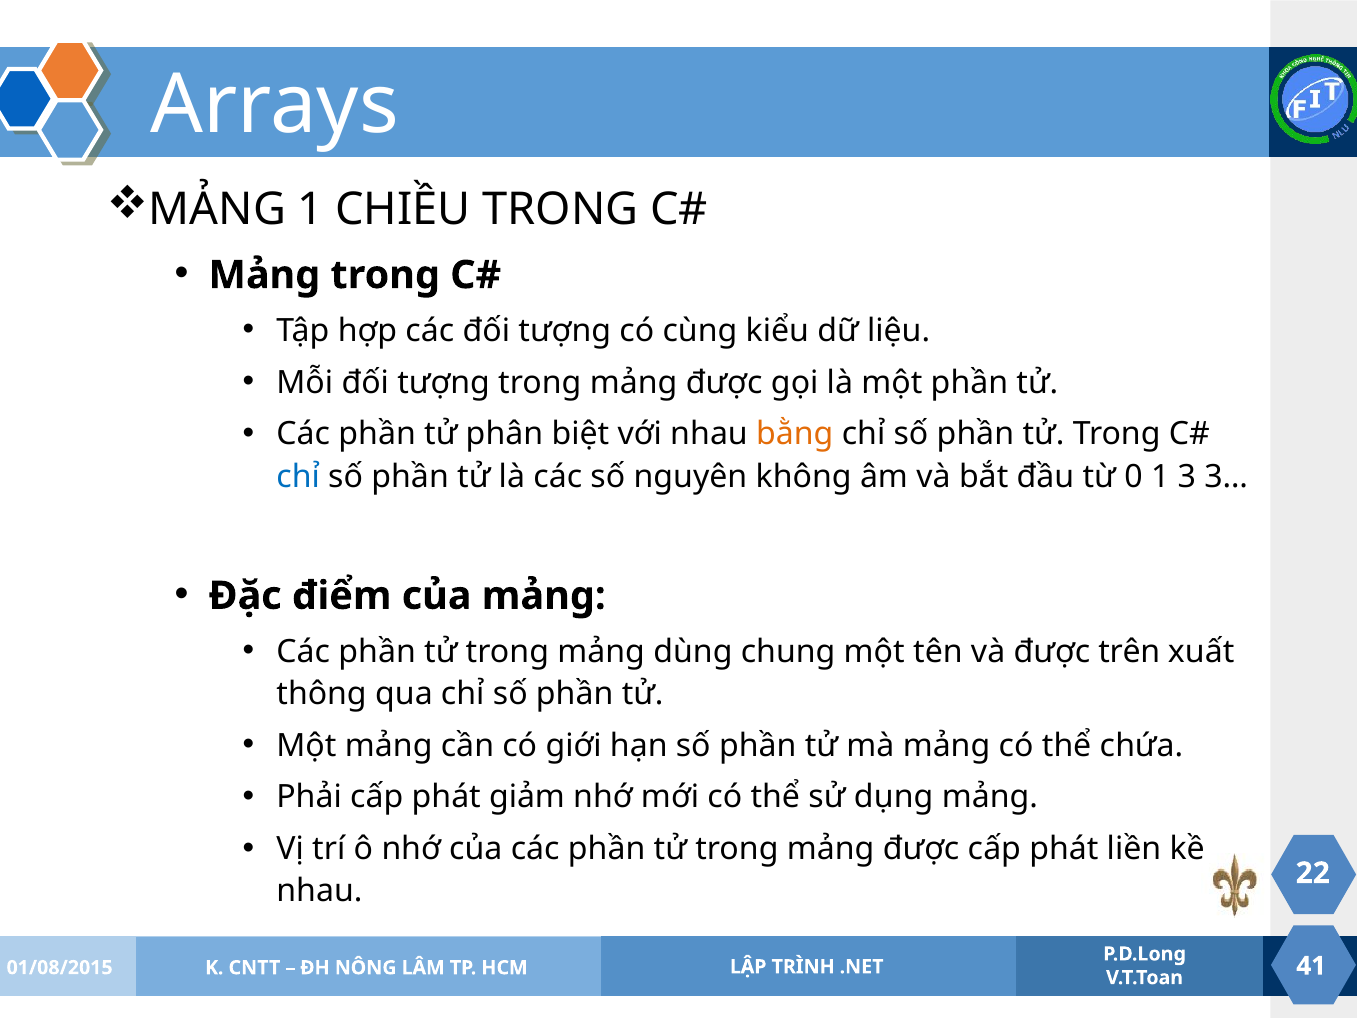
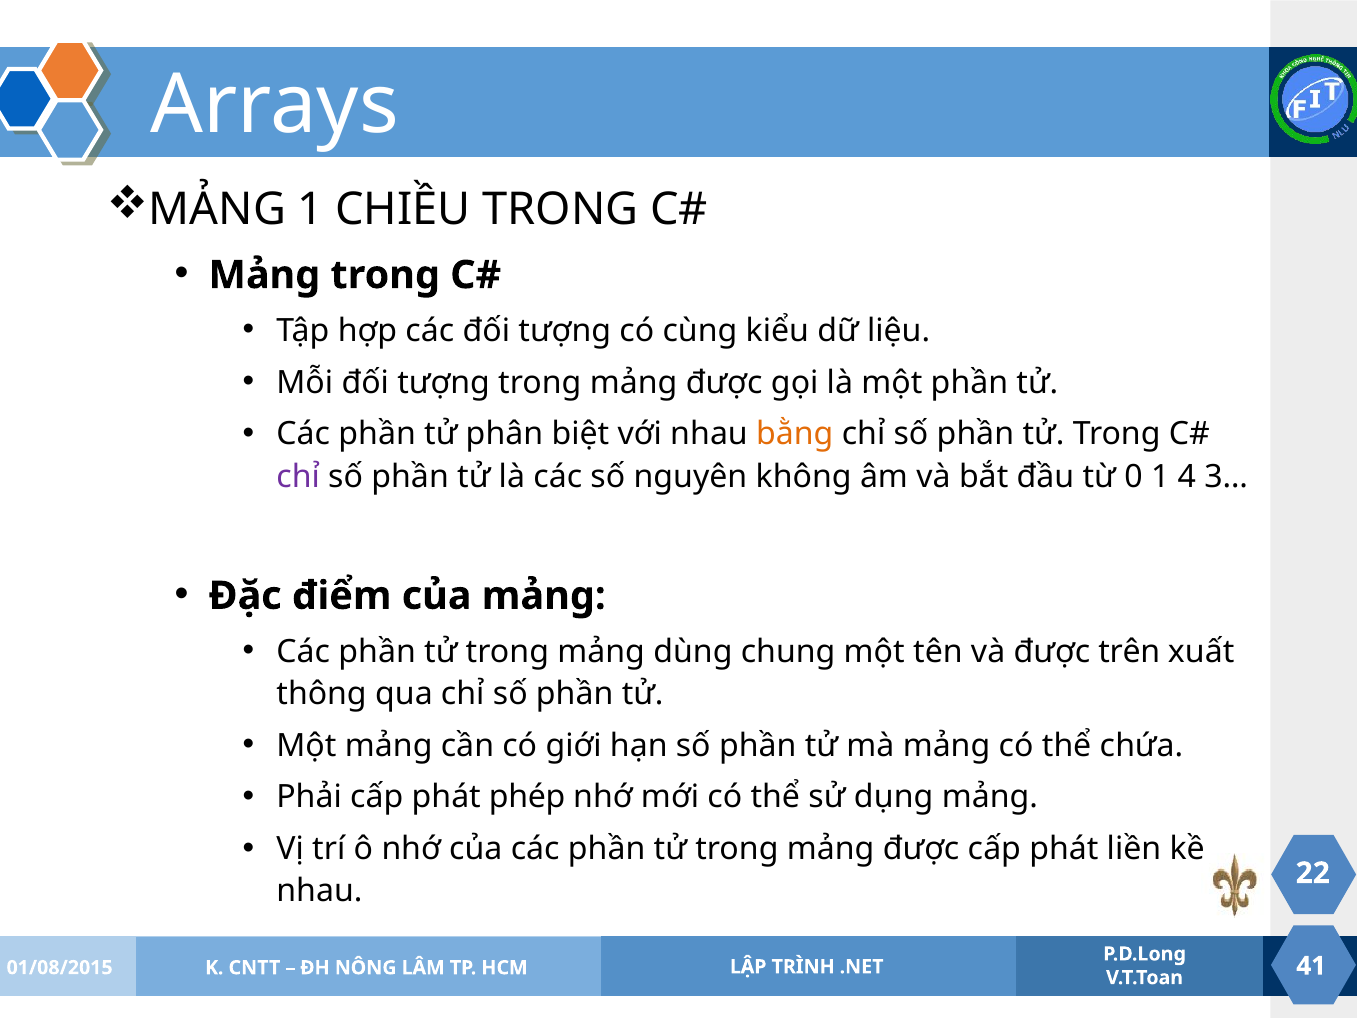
chỉ colour: blue -> purple (298, 476)
3: 3 -> 4 (1187, 476)
giảm: giảm -> phép (527, 797)
